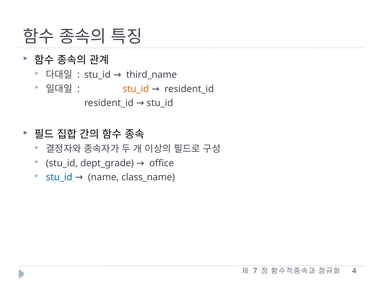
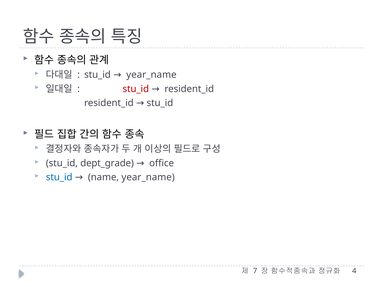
stu_id third_name: third_name -> year_name (151, 75)
stu_id colour: orange -> red (136, 89)
name class_name: class_name -> year_name (148, 177)
